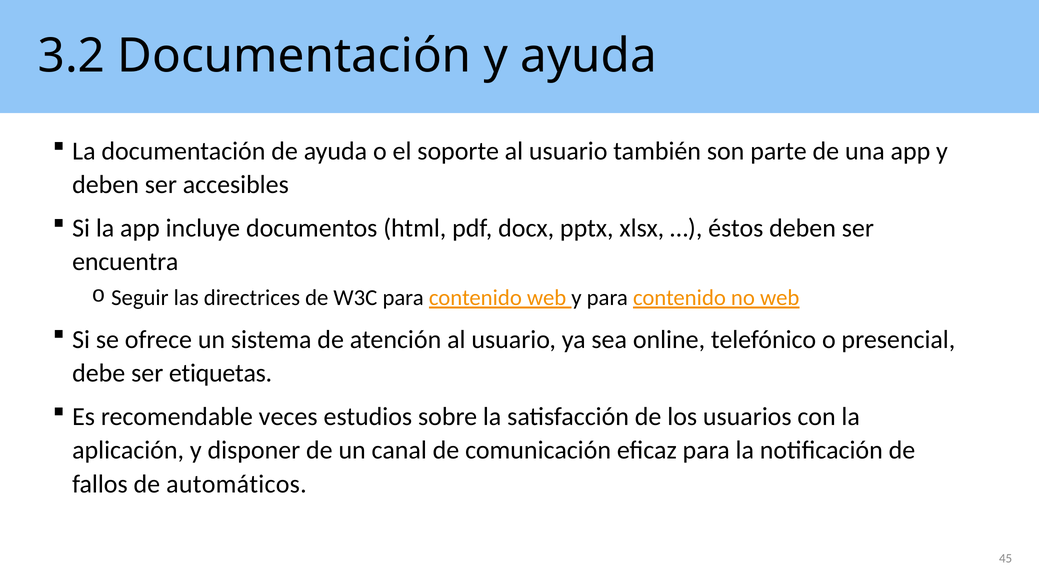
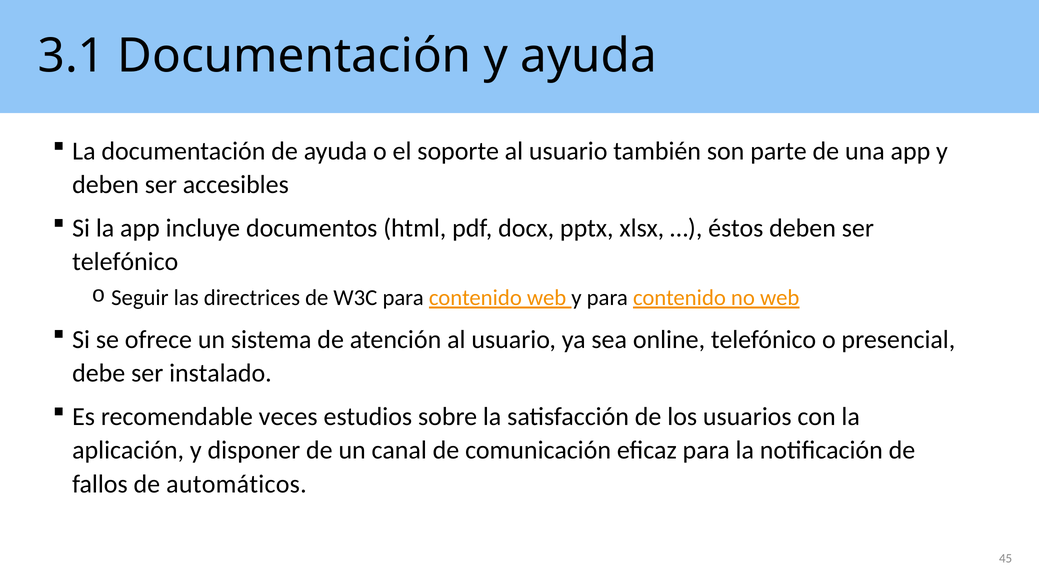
3.2: 3.2 -> 3.1 (72, 56)
encuentra: encuentra -> telefónico (125, 262)
etiquetas: etiquetas -> instalado (220, 373)
